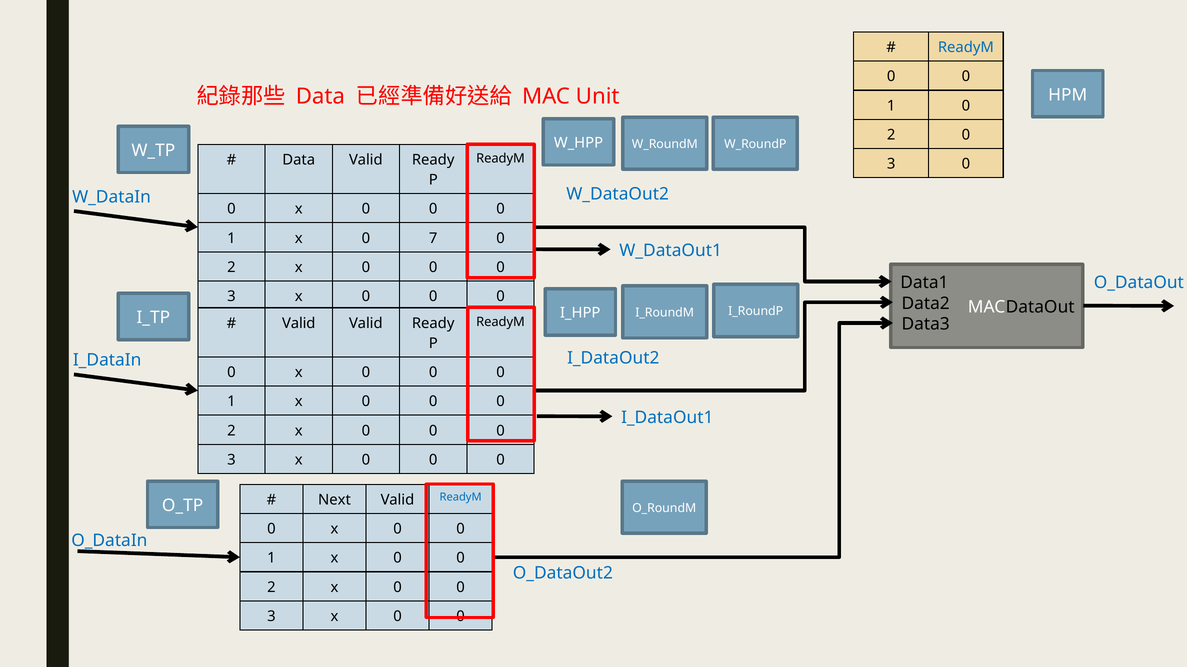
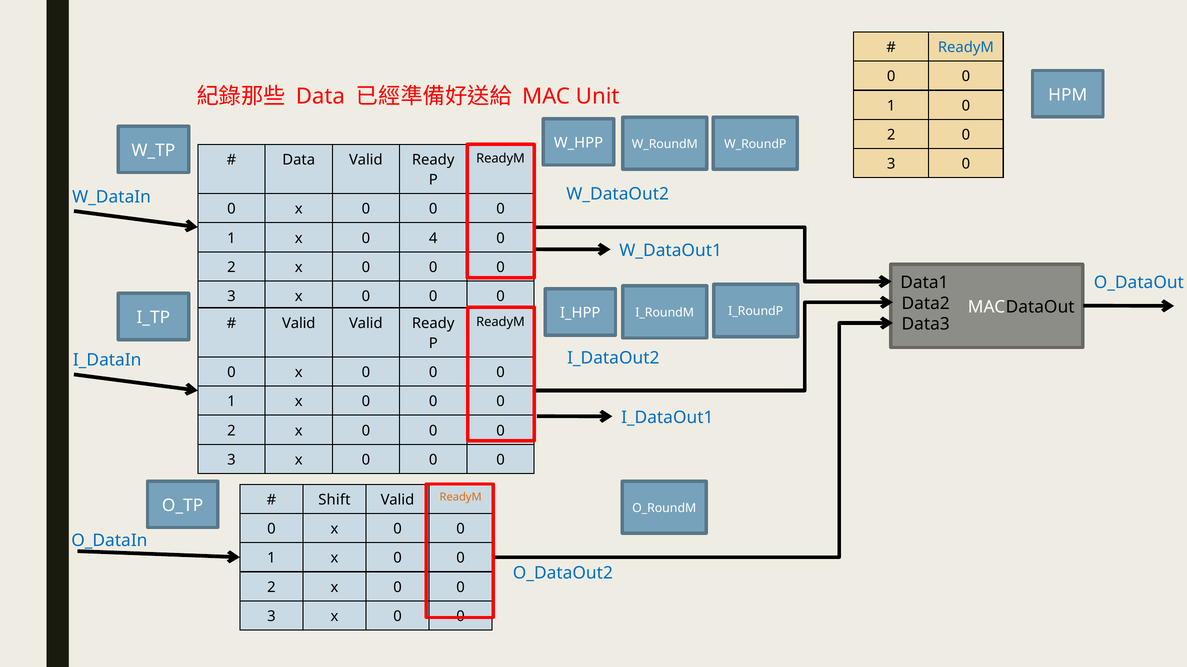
7: 7 -> 4 (433, 238)
Next: Next -> Shift (334, 500)
ReadyM colour: blue -> orange (461, 498)
